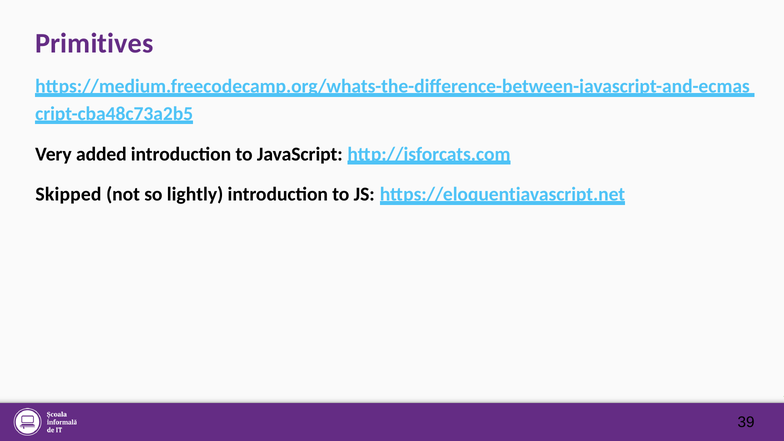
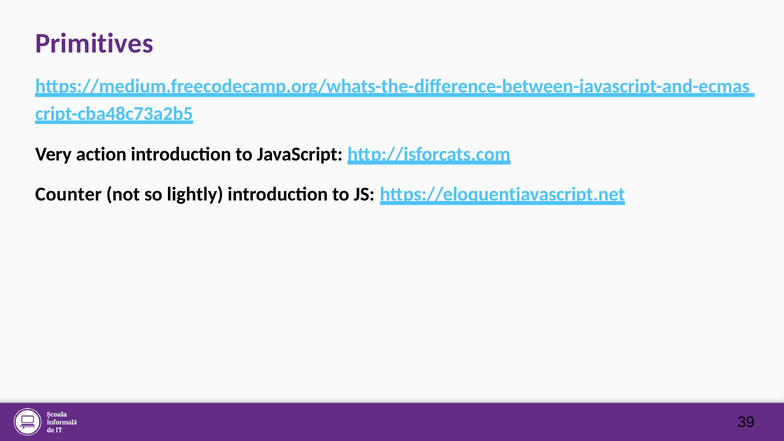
added: added -> action (101, 154)
Skipped: Skipped -> Counter (68, 195)
